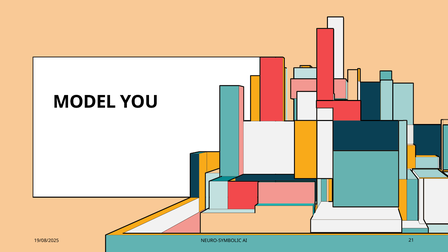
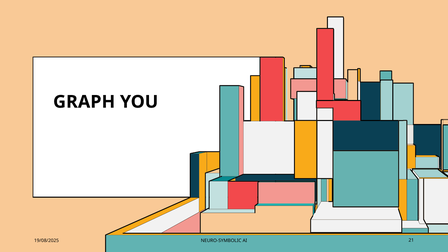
MODEL: MODEL -> GRAPH (84, 102)
